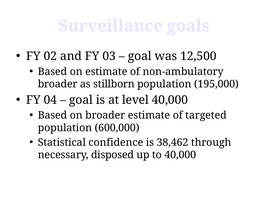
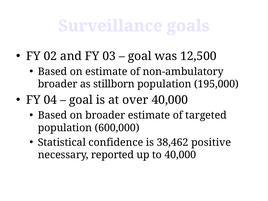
level: level -> over (135, 100)
through: through -> positive (211, 142)
disposed: disposed -> reported (113, 155)
